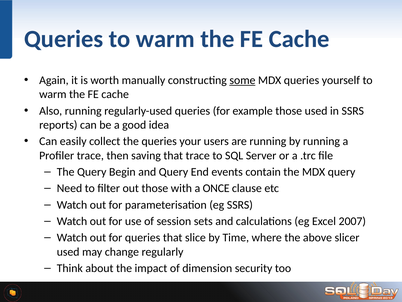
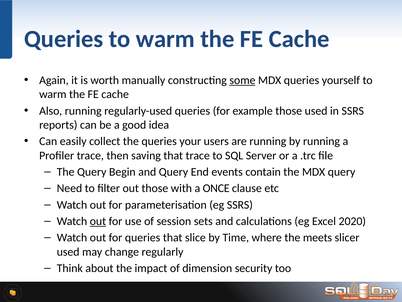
out underline: none -> present (98, 221)
2007: 2007 -> 2020 (352, 221)
above: above -> meets (318, 237)
